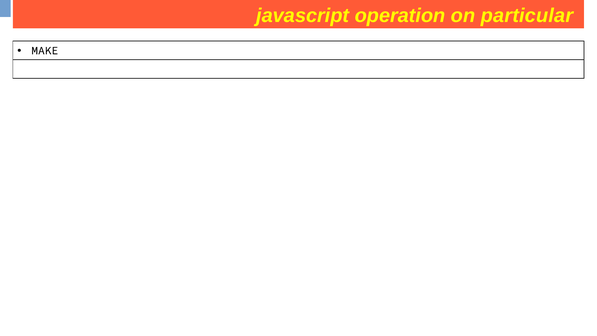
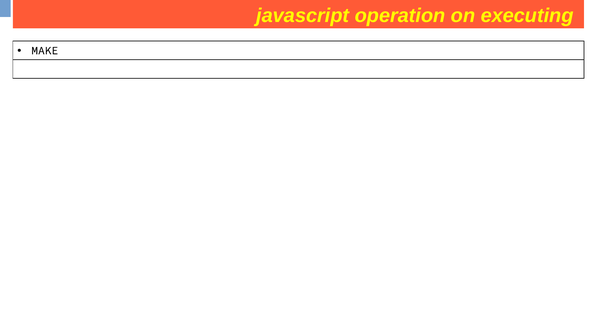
particular: particular -> executing (527, 16)
